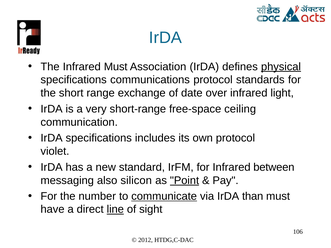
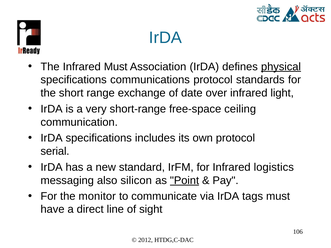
violet: violet -> serial (55, 151)
between: between -> logistics (274, 167)
number: number -> monitor (97, 196)
communicate underline: present -> none (164, 196)
than: than -> tags (253, 196)
line underline: present -> none (115, 210)
